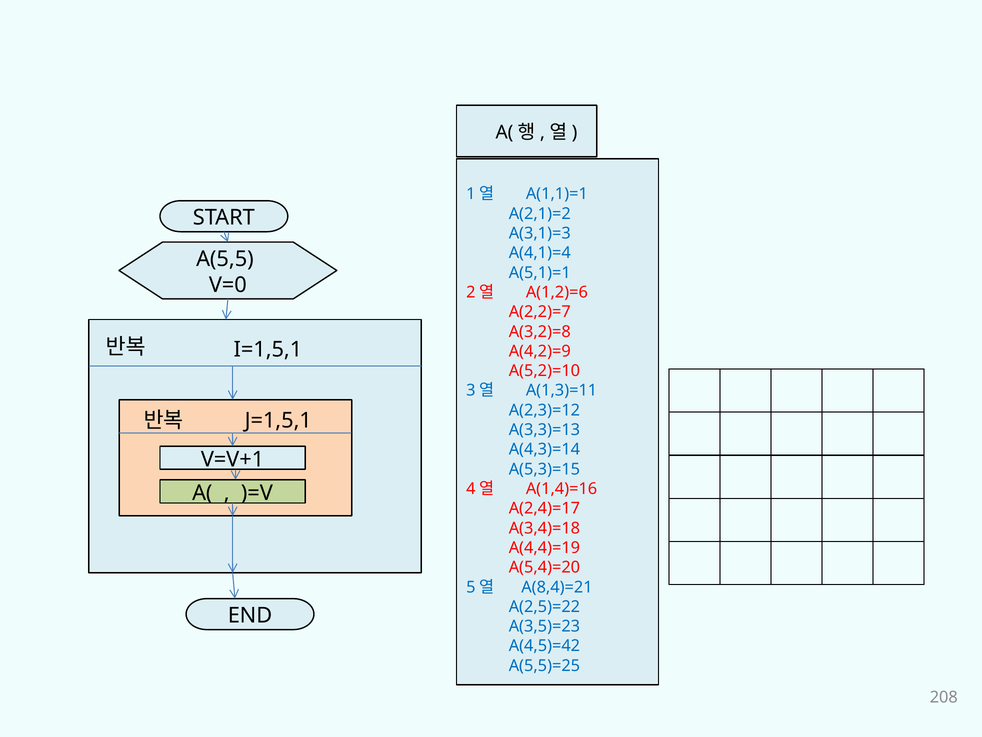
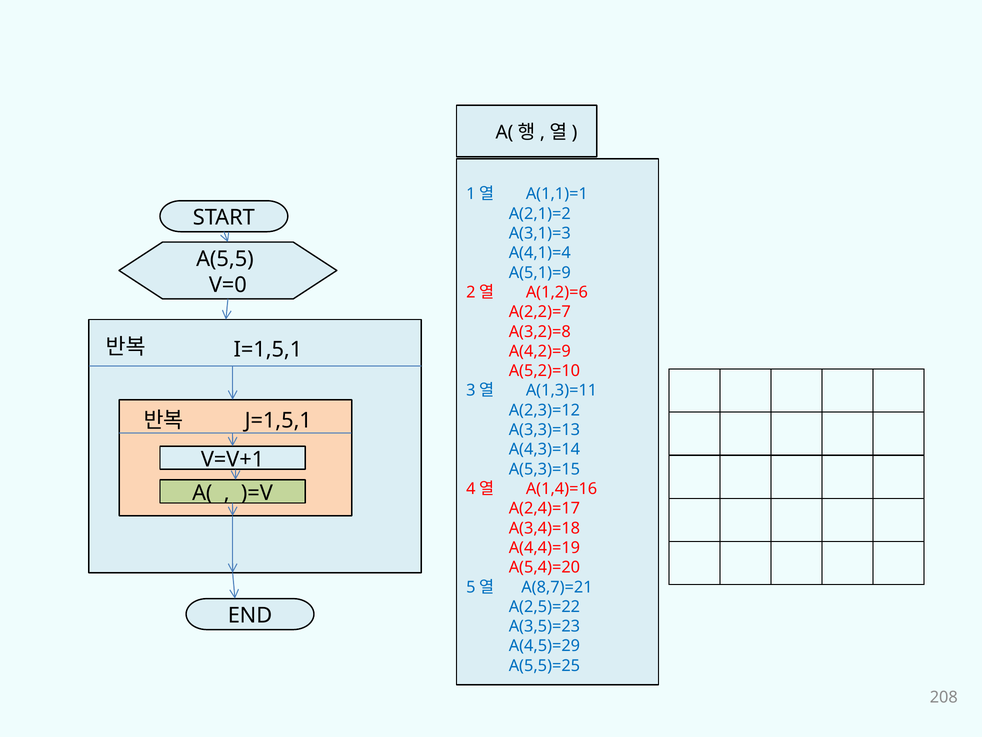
A(5,1)=1: A(5,1)=1 -> A(5,1)=9 (540, 272)
A(8,4)=21: A(8,4)=21 -> A(8,7)=21 (557, 587)
A(4,5)=42: A(4,5)=42 -> A(4,5)=29 (544, 646)
